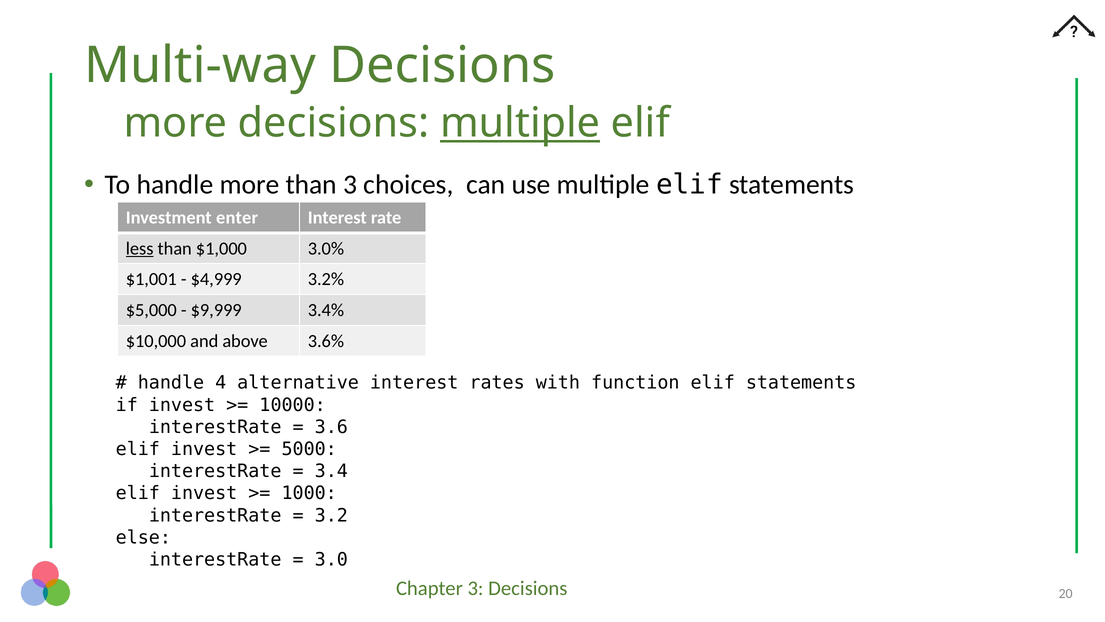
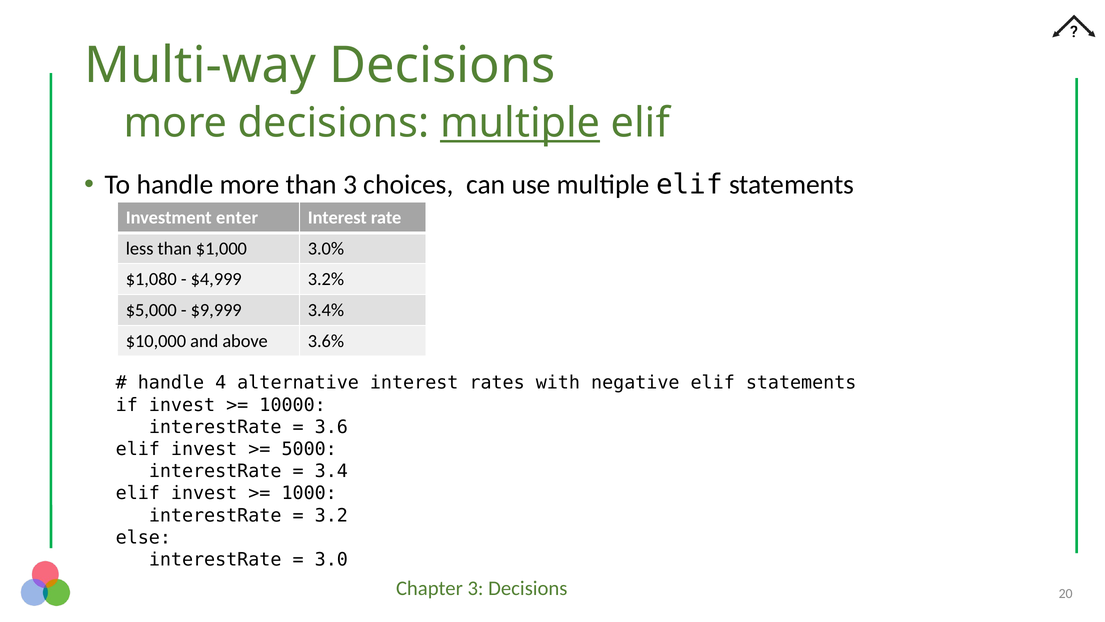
less underline: present -> none (140, 248)
$1,001: $1,001 -> $1,080 (151, 279)
function: function -> negative (635, 383)
